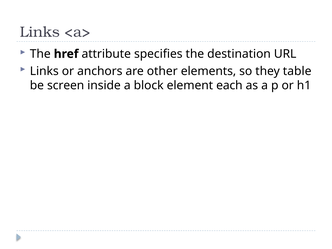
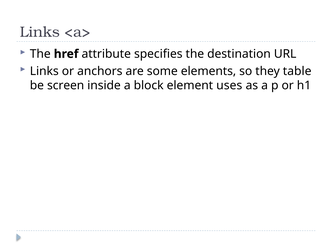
other: other -> some (162, 71)
each: each -> uses (229, 85)
